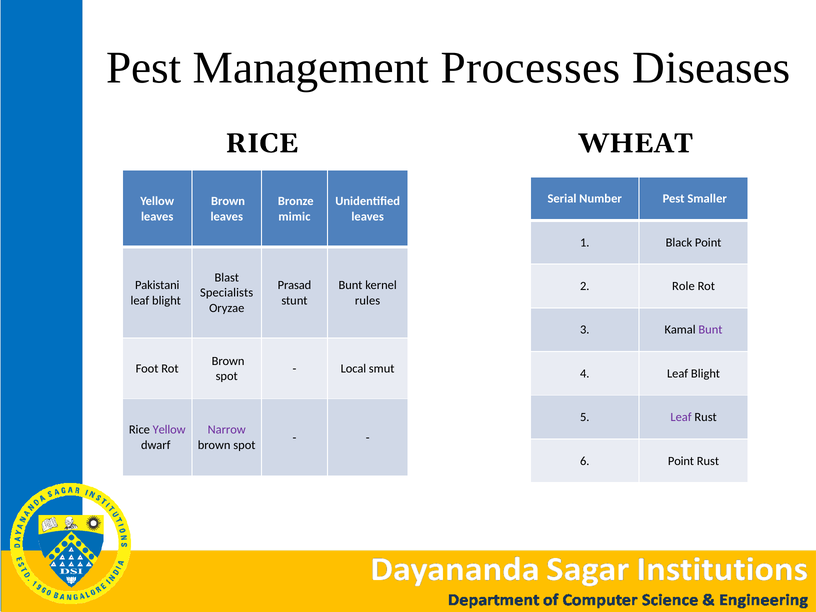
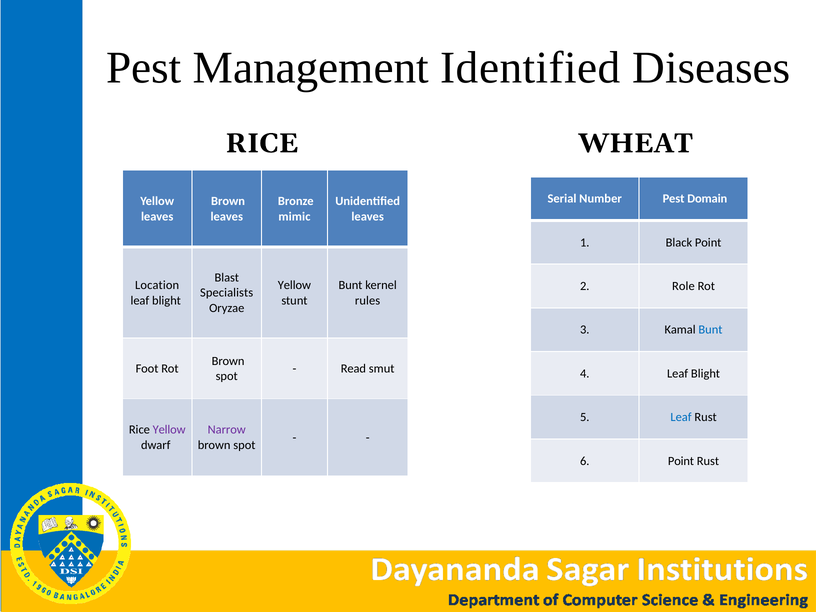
Processes: Processes -> Identified (530, 68)
Smaller: Smaller -> Domain (707, 199)
Pakistani: Pakistani -> Location (157, 285)
Prasad: Prasad -> Yellow (294, 285)
Bunt colour: purple -> blue (710, 330)
Local: Local -> Read (353, 369)
Leaf colour: purple -> blue (681, 417)
